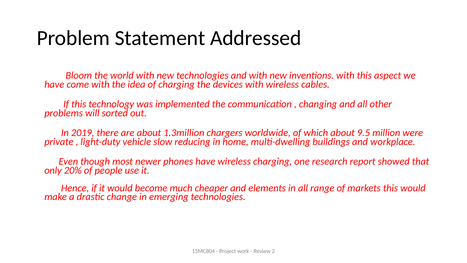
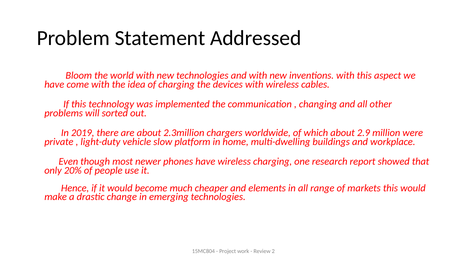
1.3million: 1.3million -> 2.3million (184, 133)
9.5: 9.5 -> 2.9 (364, 133)
reducing: reducing -> platform (192, 142)
